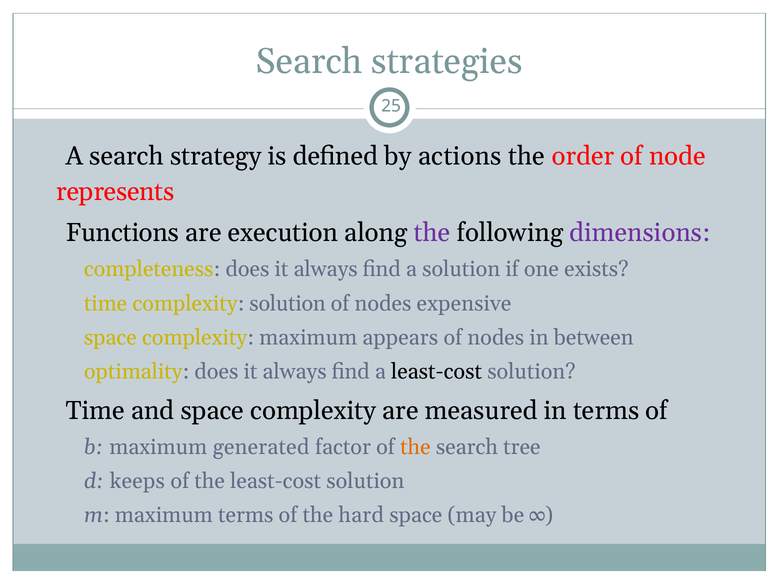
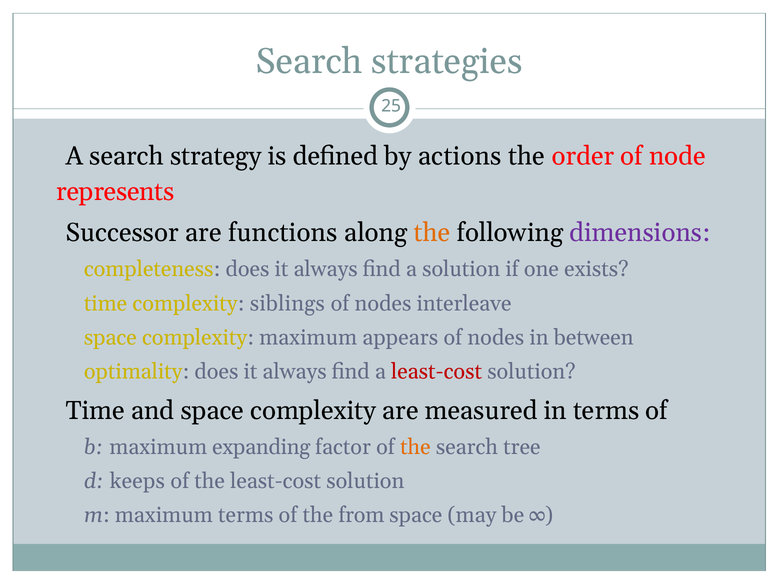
Functions: Functions -> Successor (122, 233)
execution: execution -> functions (283, 233)
the colour: purple -> orange (432, 233)
complexity solution: solution -> siblings (287, 304)
expensive: expensive -> interleave (464, 304)
least-cost colour: black -> red (437, 372)
generated: generated -> expanding (261, 447)
hard: hard -> from (361, 516)
